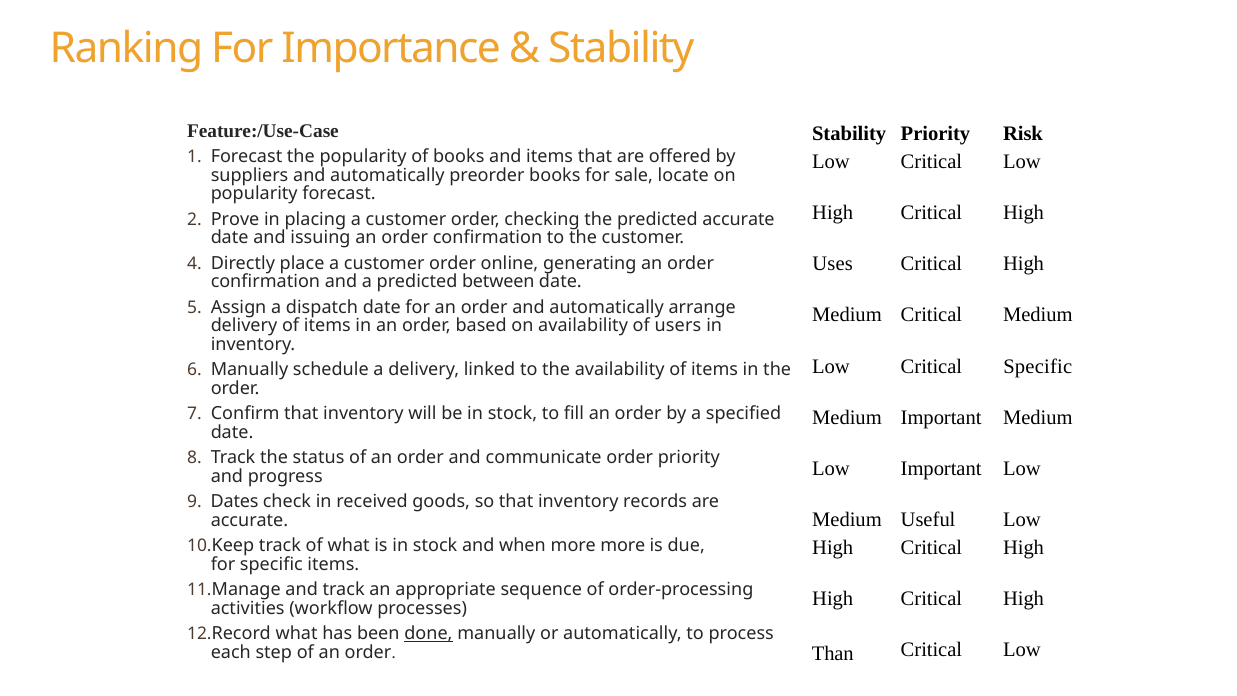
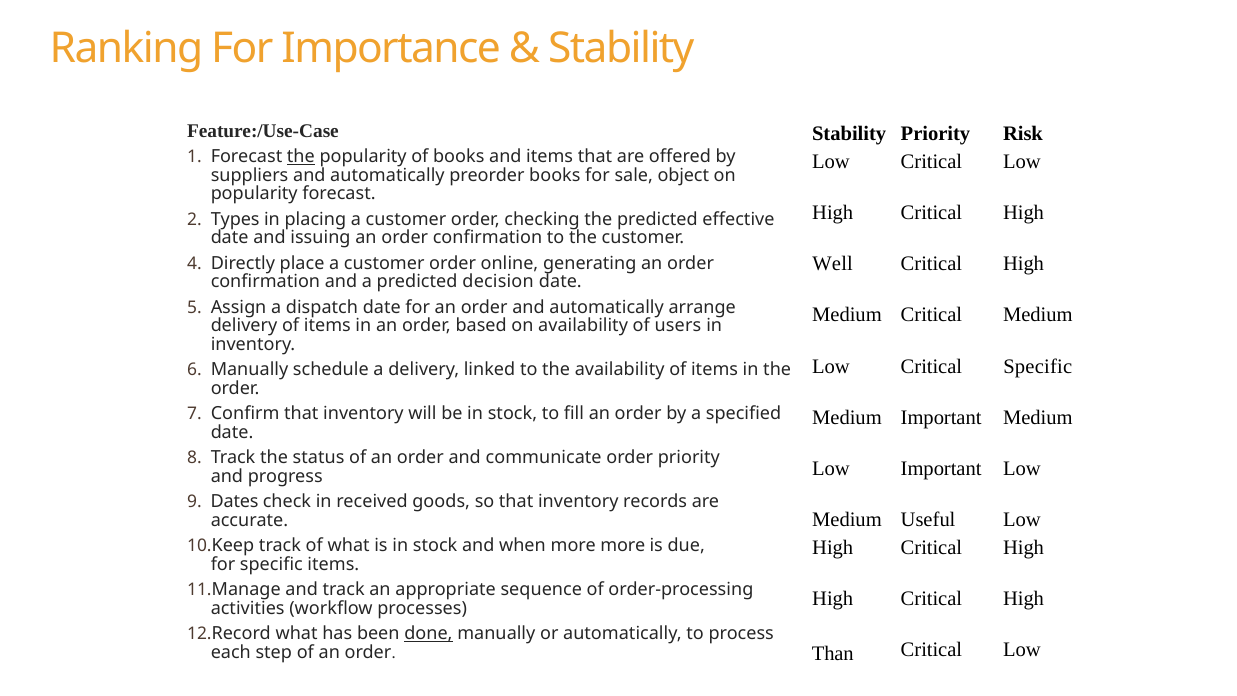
the underline: none -> present (301, 157)
locate: locate -> object (683, 175)
Prove: Prove -> Types (235, 219)
predicted accurate: accurate -> effective (738, 219)
Uses: Uses -> Well (833, 264)
between: between -> decision (498, 282)
